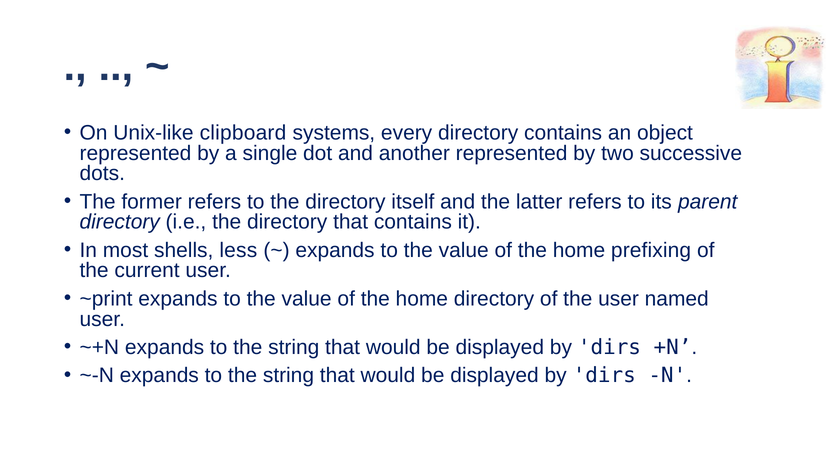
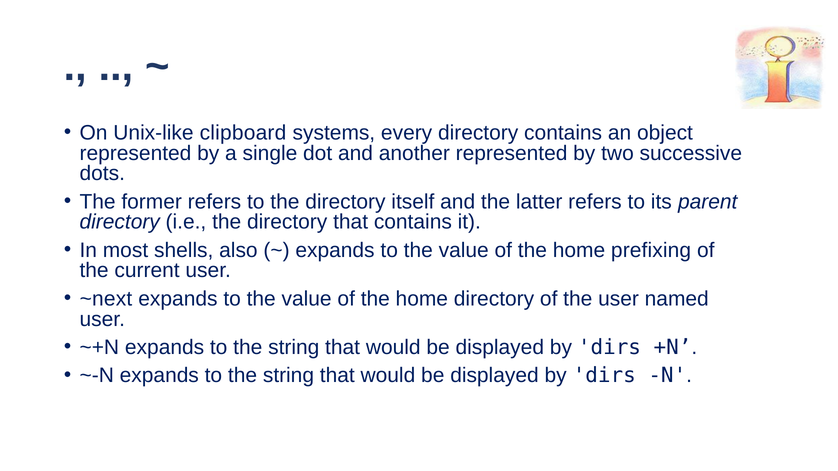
less: less -> also (238, 250)
~print: ~print -> ~next (106, 299)
